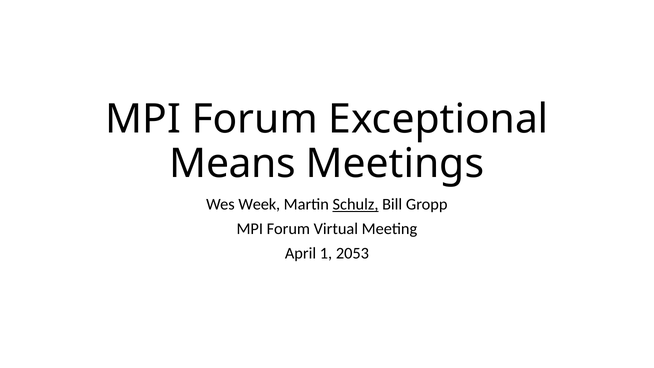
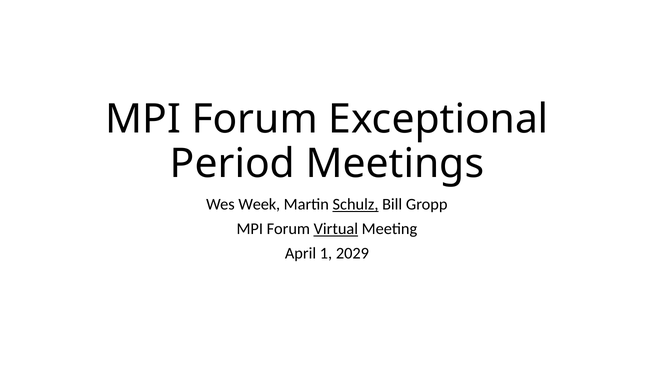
Means: Means -> Period (232, 163)
Virtual underline: none -> present (336, 229)
2053: 2053 -> 2029 (352, 253)
